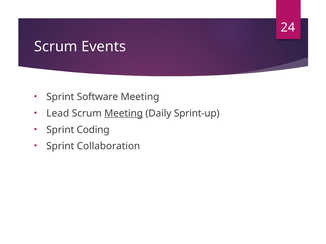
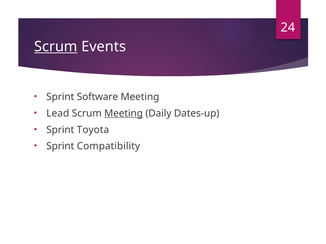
Scrum underline: none -> present (56, 47)
Sprint-up: Sprint-up -> Dates-up (197, 114)
Coding: Coding -> Toyota (93, 130)
Collaboration: Collaboration -> Compatibility (108, 146)
